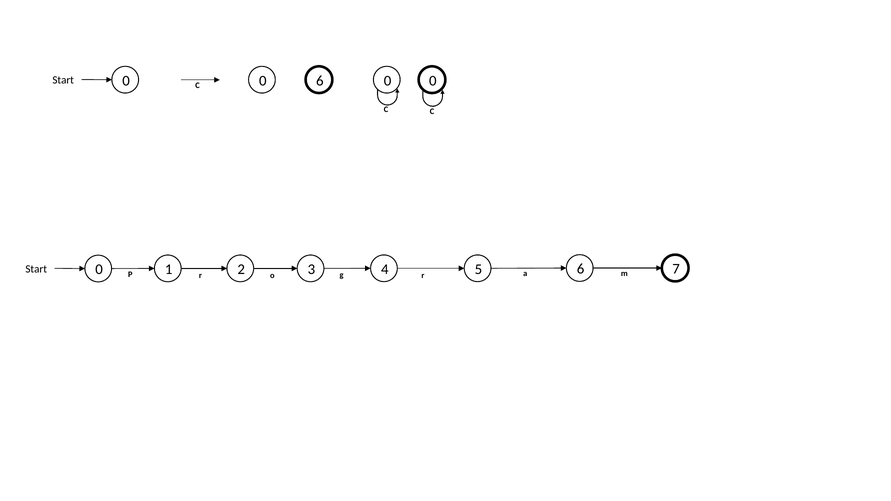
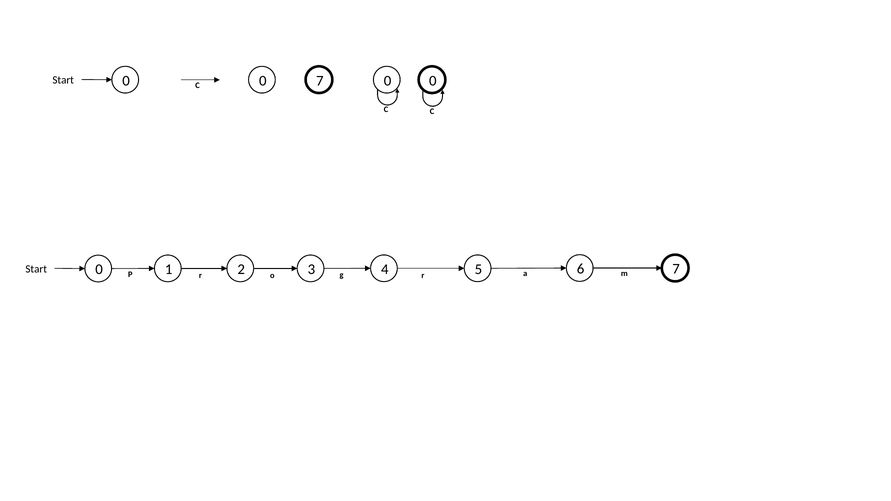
C 6: 6 -> 7 (320, 81)
